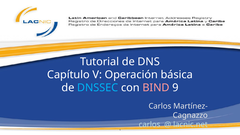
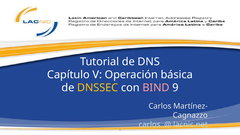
DNSSEC colour: light blue -> yellow (98, 88)
